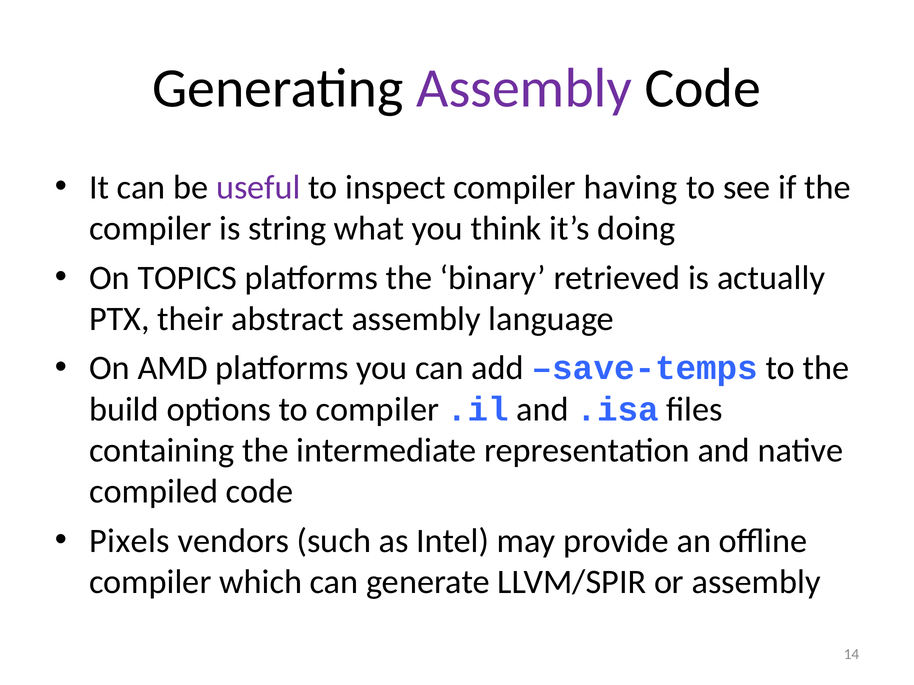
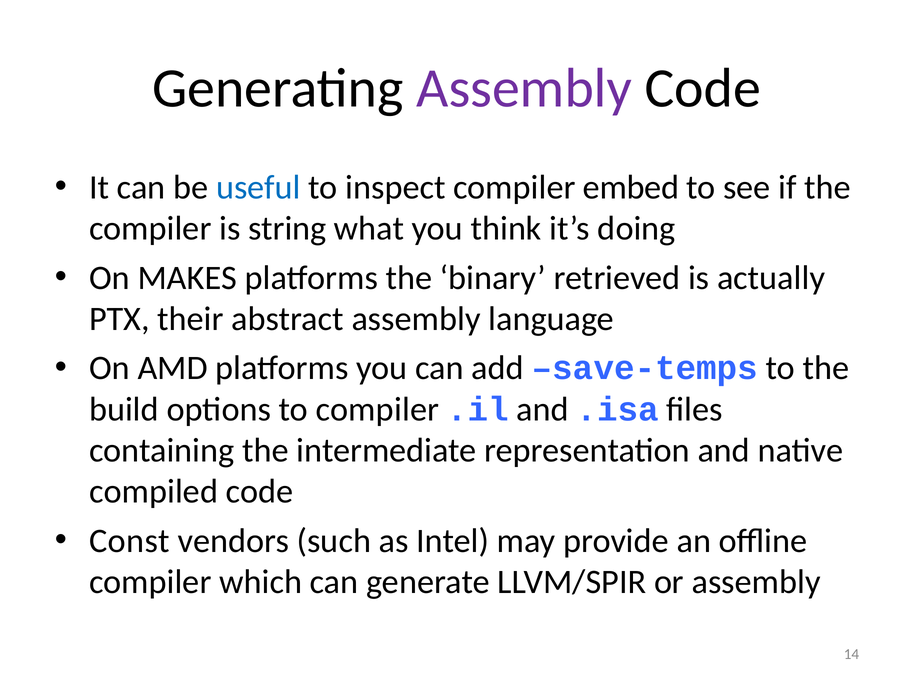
useful colour: purple -> blue (258, 187)
having: having -> embed (631, 187)
TOPICS: TOPICS -> MAKES (187, 278)
Pixels: Pixels -> Const (129, 541)
